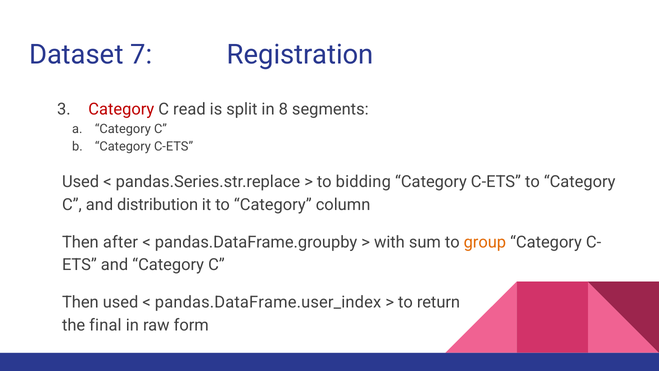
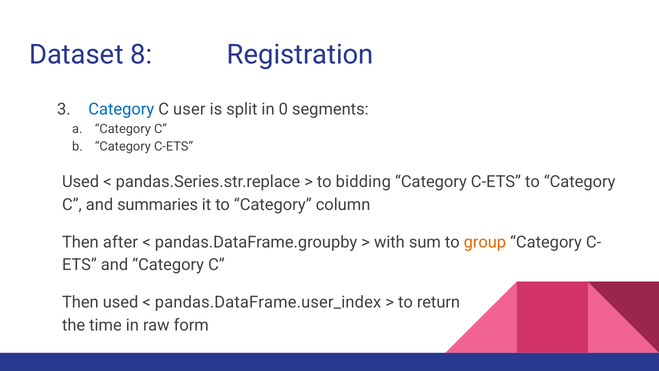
7: 7 -> 8 (141, 55)
Category colour: red -> blue (121, 109)
read: read -> user (189, 109)
8: 8 -> 0 (283, 109)
distribution: distribution -> summaries (158, 205)
final: final -> time (105, 325)
